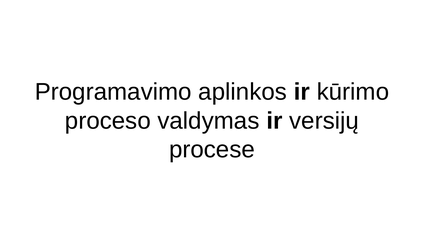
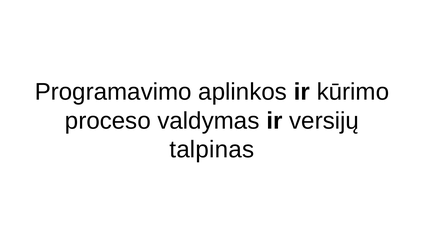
procese: procese -> talpinas (212, 150)
